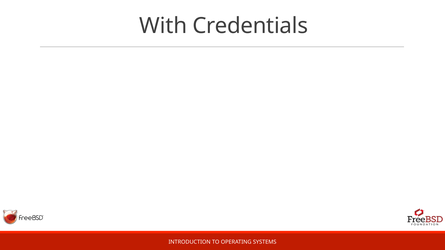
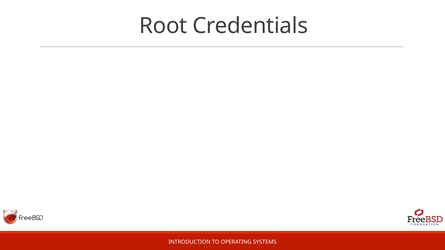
With: With -> Root (163, 26)
